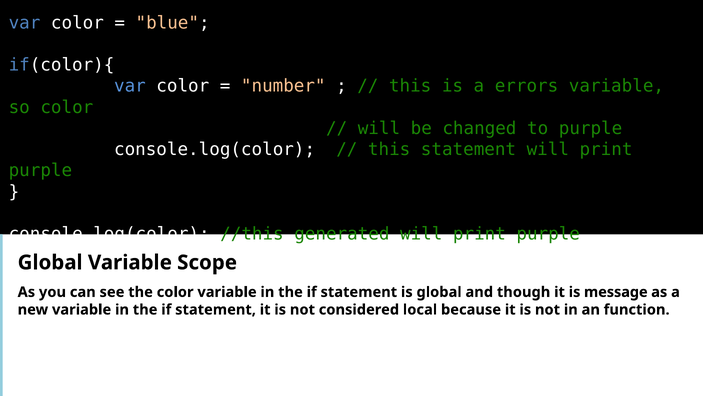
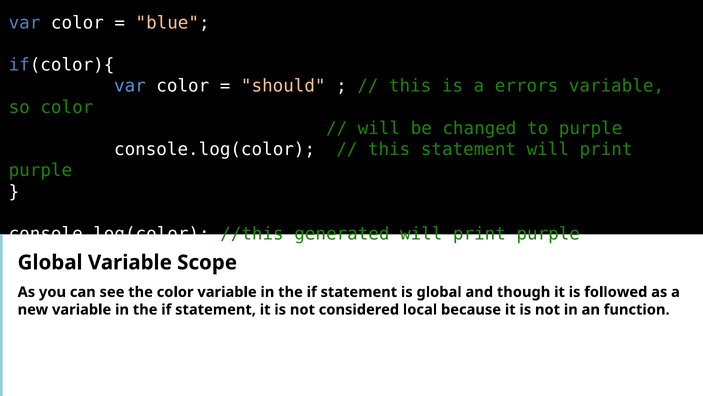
number: number -> should (283, 86)
message: message -> followed (616, 292)
